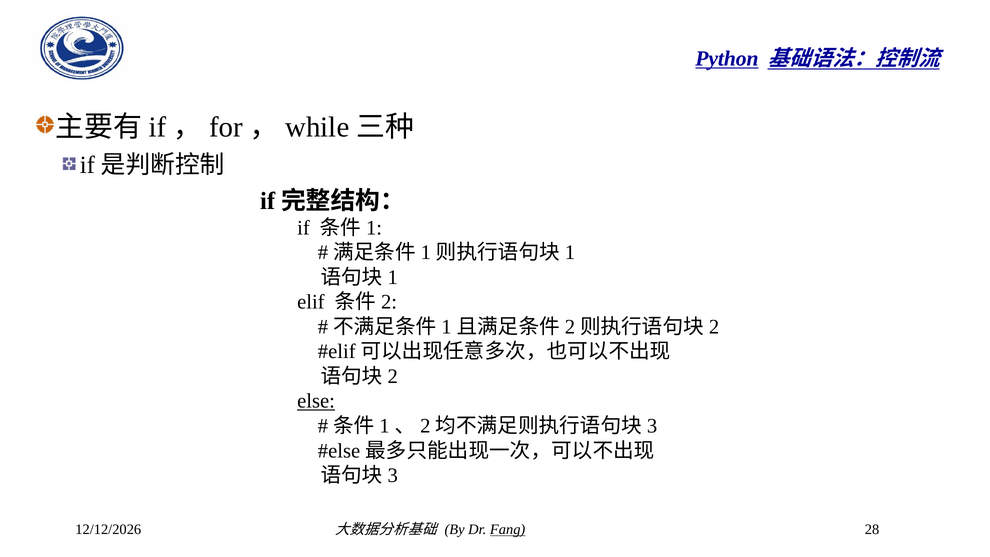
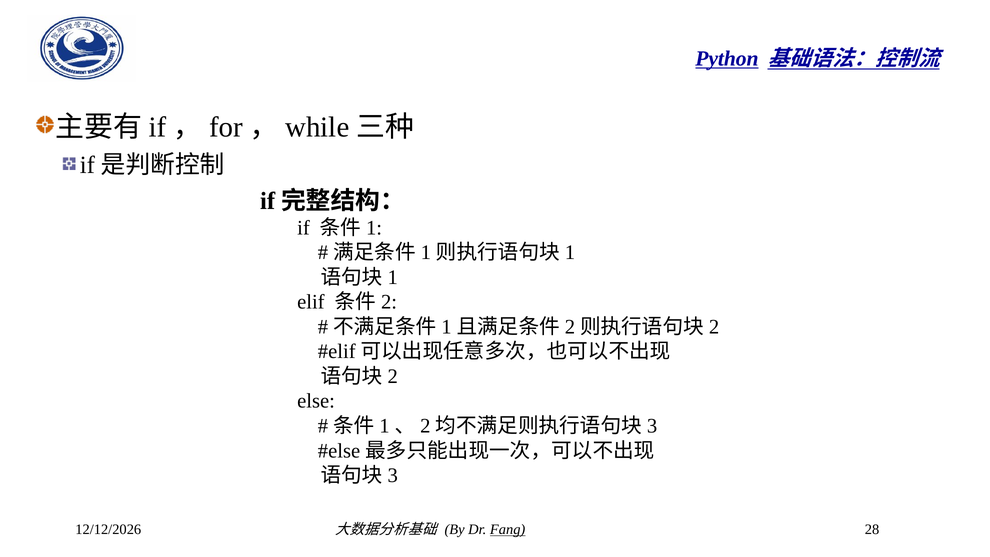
else underline: present -> none (316, 401)
